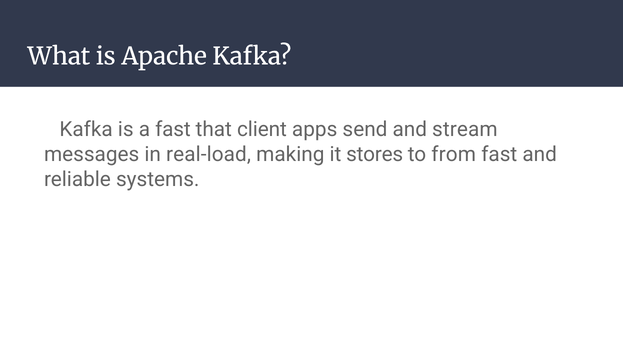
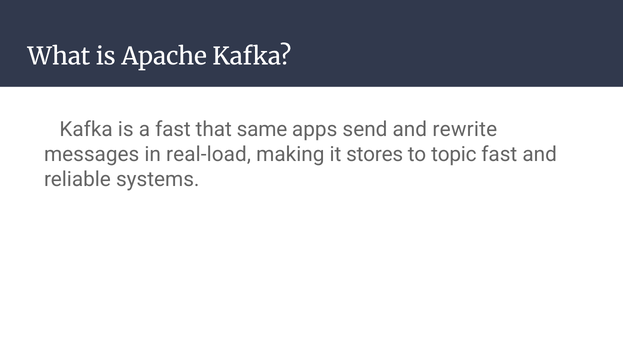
client: client -> same (262, 130)
stream: stream -> rewrite (465, 130)
from: from -> topic (454, 155)
